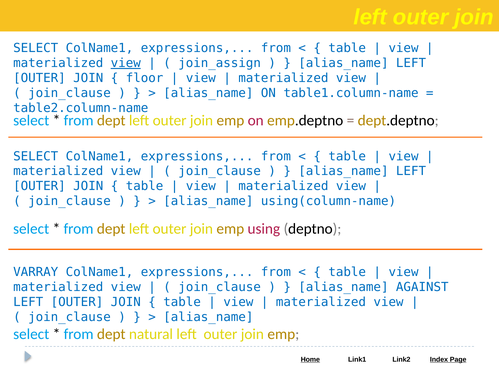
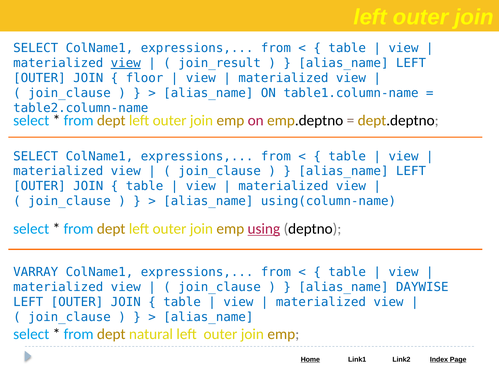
join_assign: join_assign -> join_result (220, 63)
using underline: none -> present (264, 229)
AGAINST: AGAINST -> DAYWISE (422, 287)
